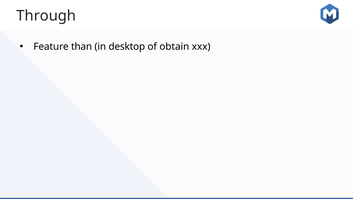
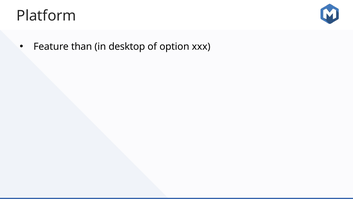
Through: Through -> Platform (46, 16)
obtain: obtain -> option (174, 47)
